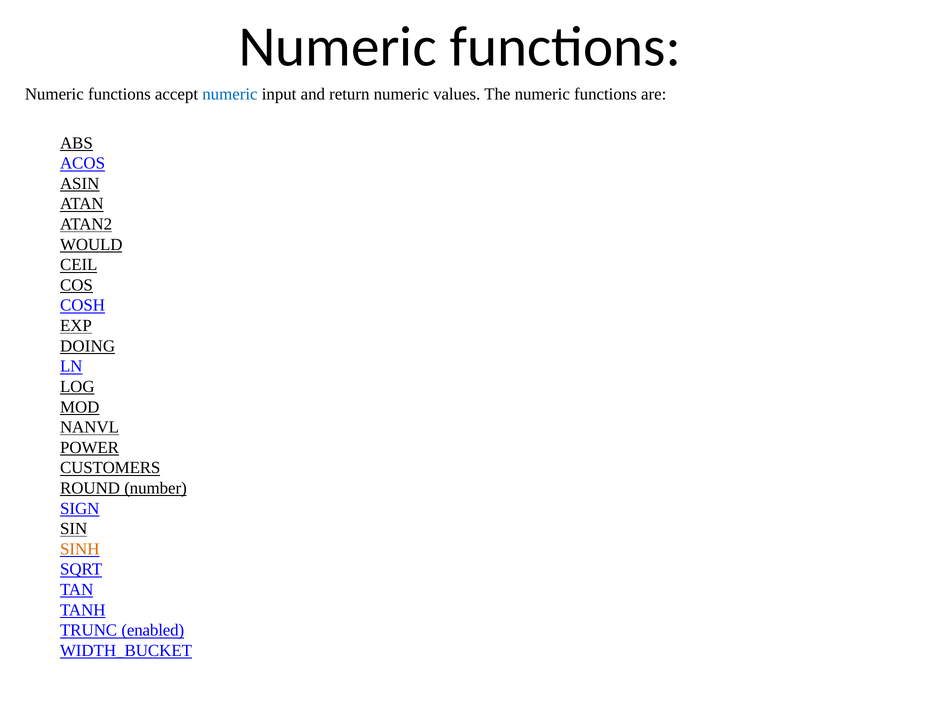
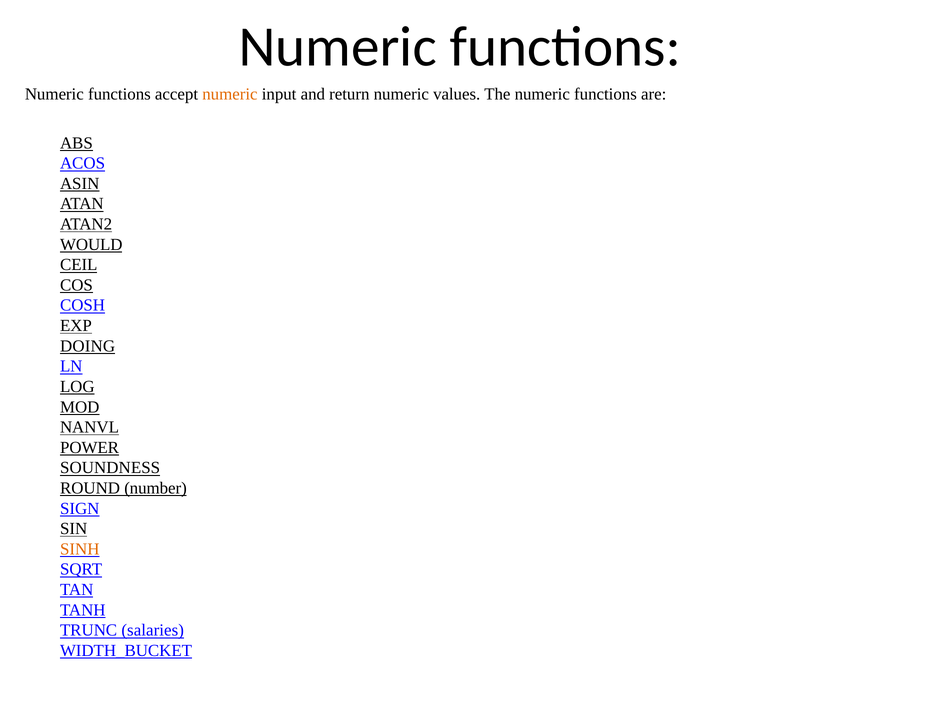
numeric colour: blue -> orange (230, 94)
CUSTOMERS: CUSTOMERS -> SOUNDNESS (110, 468)
enabled: enabled -> salaries (153, 630)
